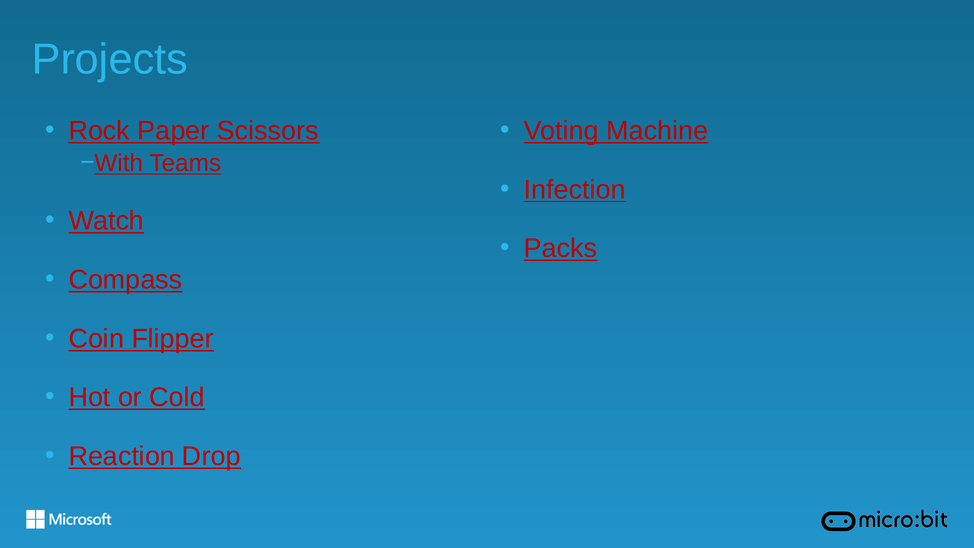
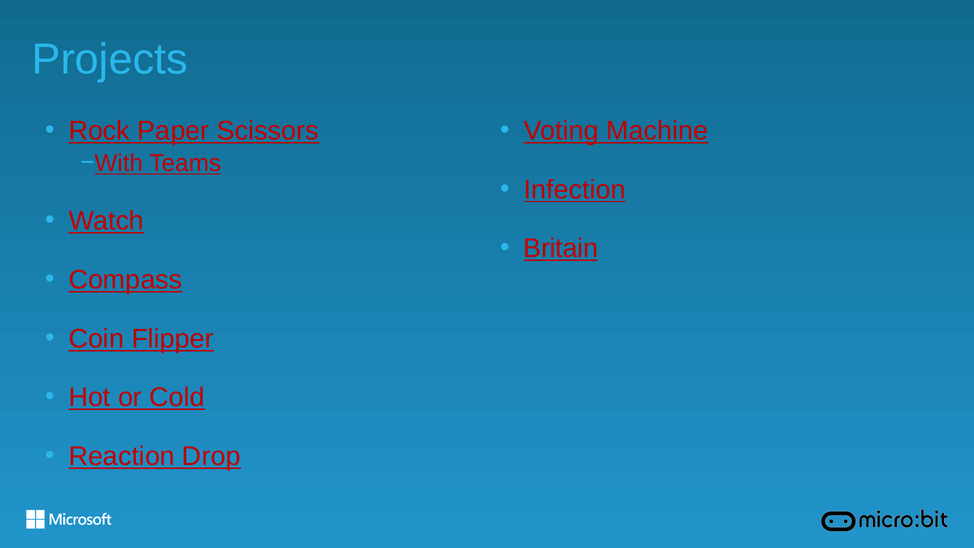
Packs: Packs -> Britain (561, 248)
